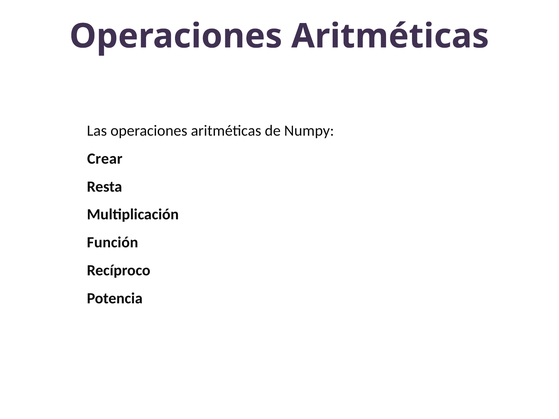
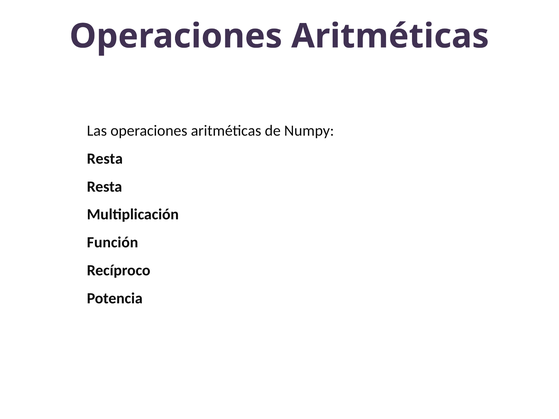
Crear: Crear -> Resta (105, 159)
